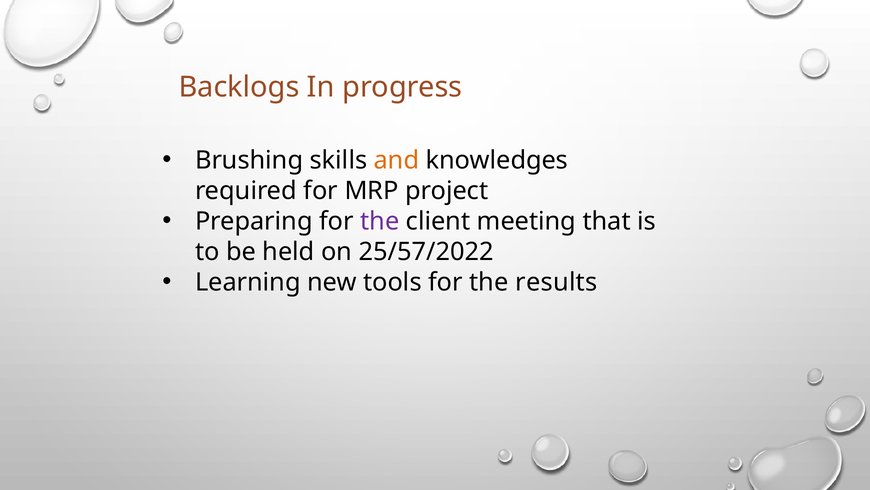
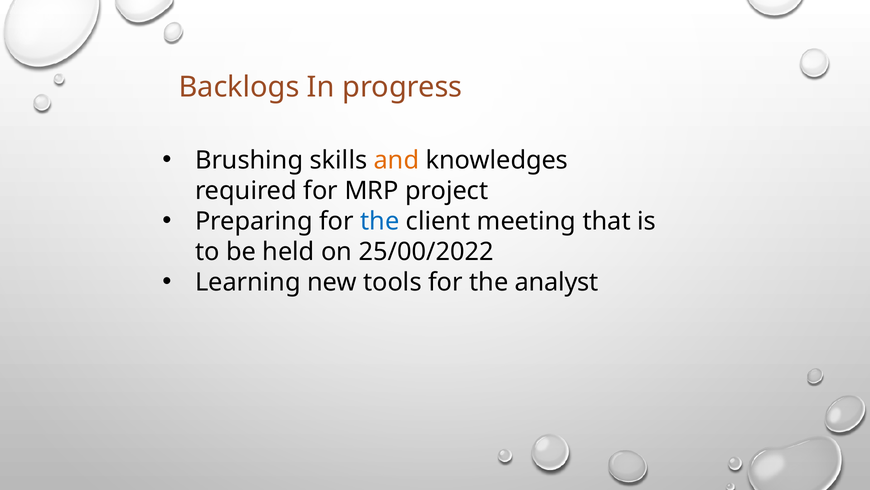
the colour: purple -> blue (380, 221)
25/57/2022: 25/57/2022 -> 25/00/2022 (426, 252)
results: results -> analyst (557, 282)
